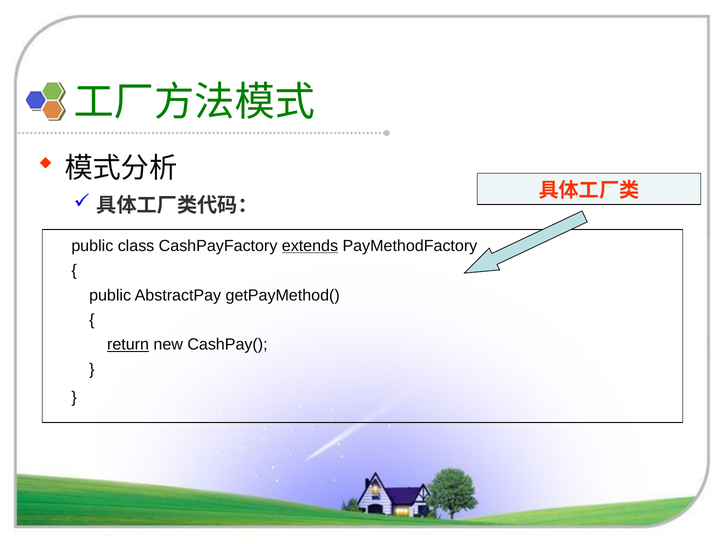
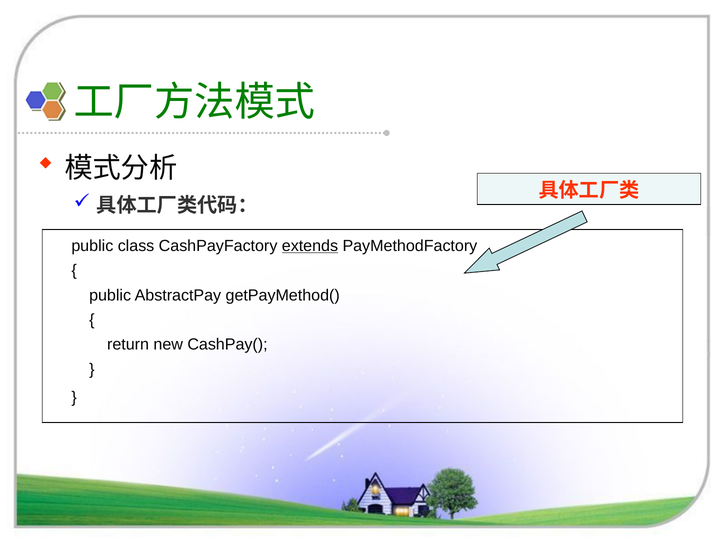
return underline: present -> none (128, 344)
